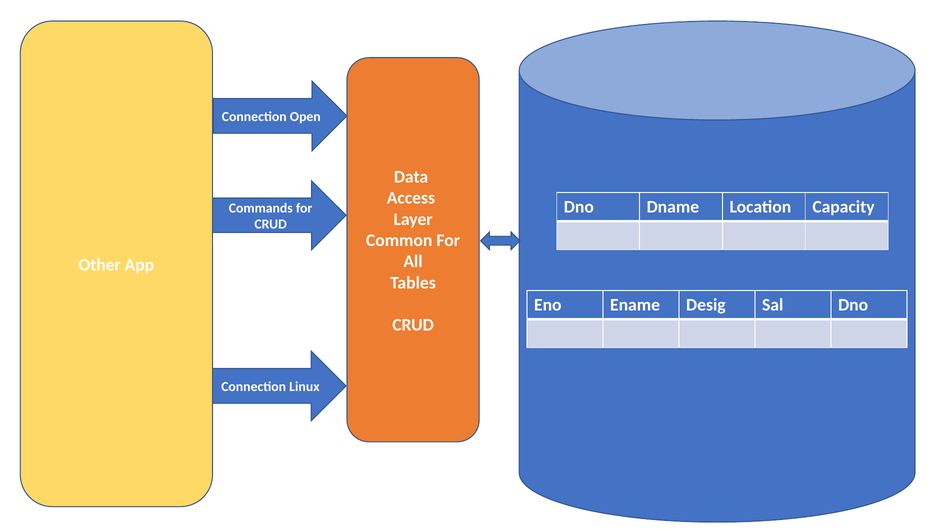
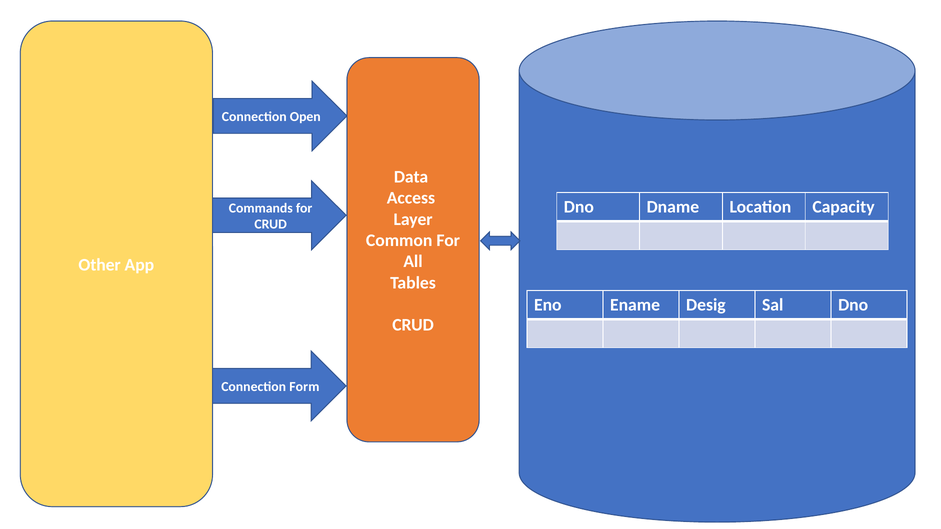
Linux: Linux -> Form (304, 387)
